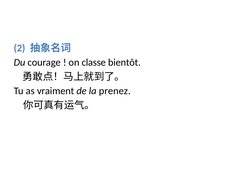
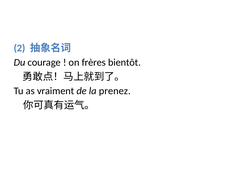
classe: classe -> frères (94, 63)
